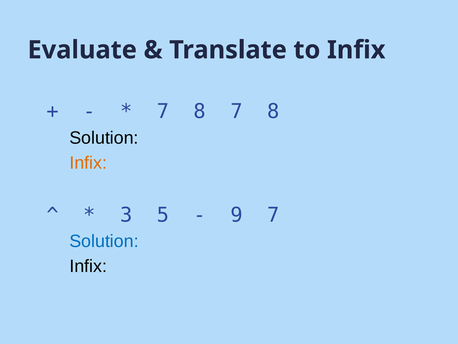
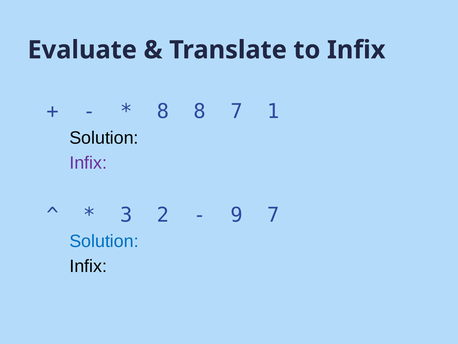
7: 7 -> 8 (163, 111)
8 7 8: 8 -> 1 (273, 111)
Infix colour: orange -> purple (88, 163)
5: 5 -> 2 (163, 215)
